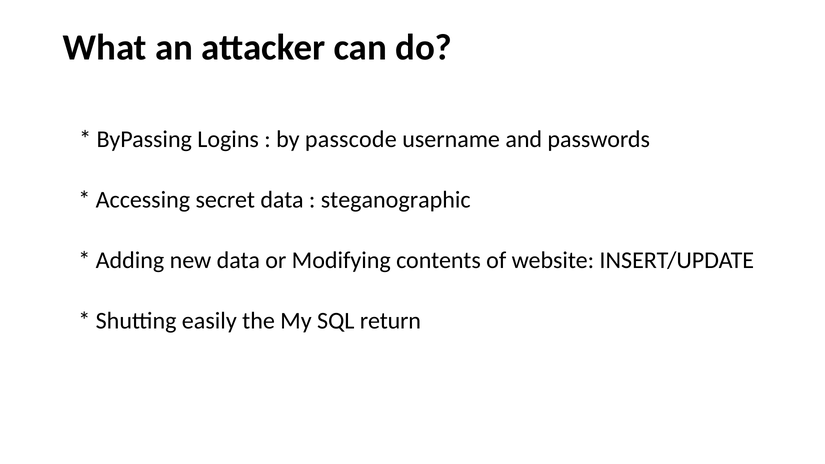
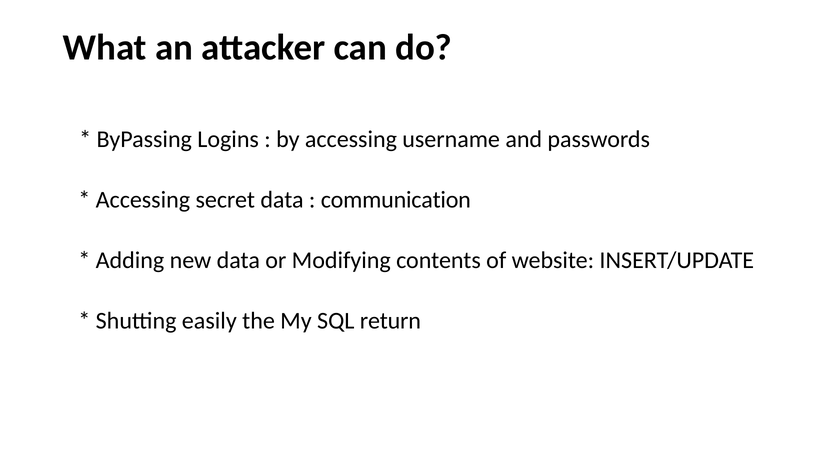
by passcode: passcode -> accessing (351, 139)
steganographic: steganographic -> communication (396, 200)
